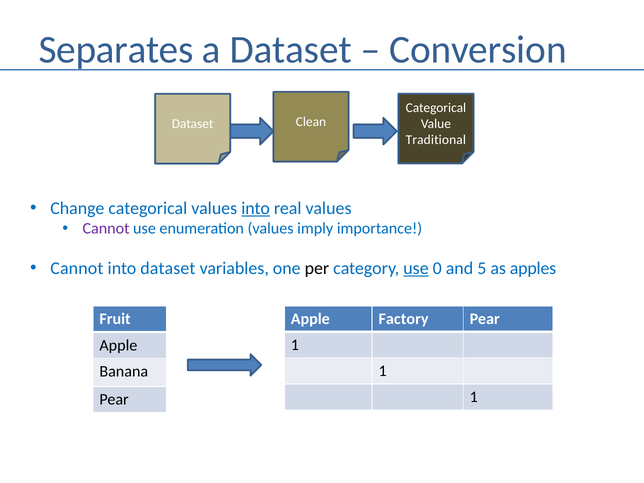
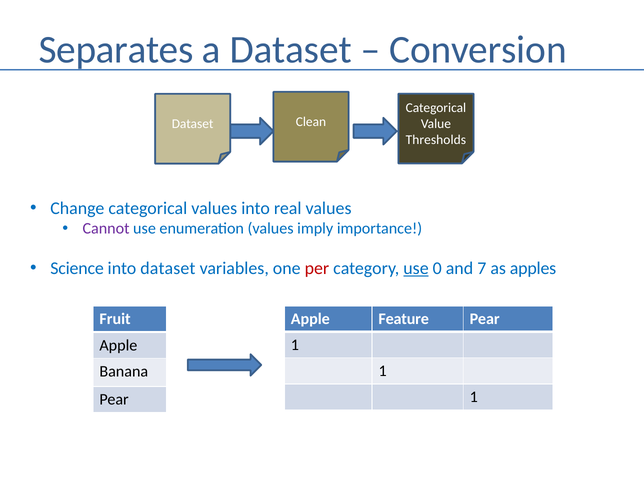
Traditional: Traditional -> Thresholds (436, 140)
into underline: present -> none (256, 208)
Cannot: Cannot -> Science (77, 268)
per colour: black -> red (317, 268)
5: 5 -> 7 (482, 268)
Factory: Factory -> Feature (404, 319)
